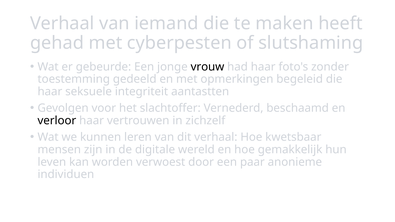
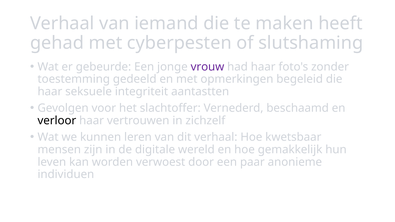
vrouw colour: black -> purple (207, 67)
